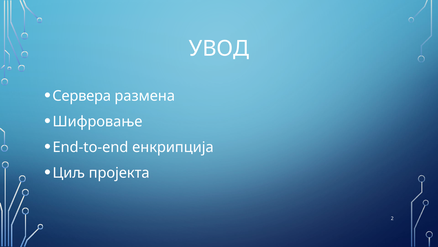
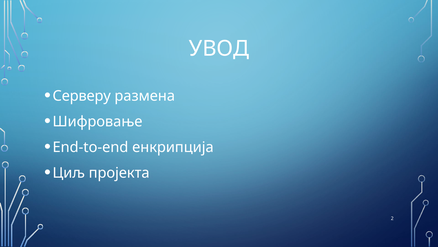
Сервера: Сервера -> Серверу (82, 96)
